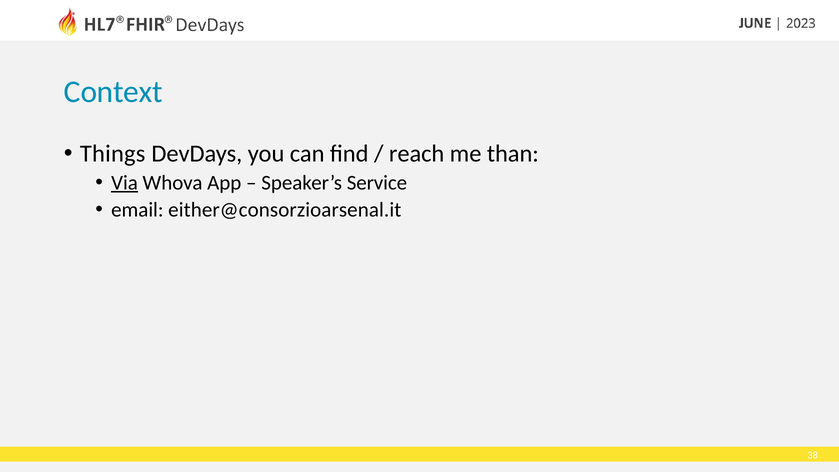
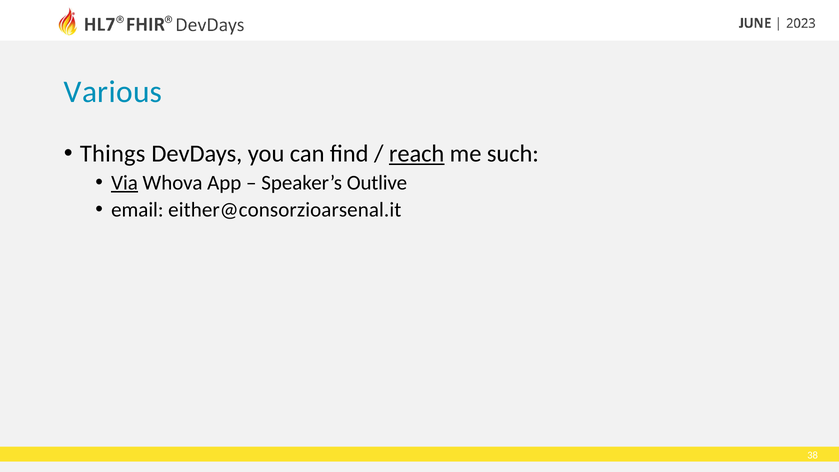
Context: Context -> Various (113, 92)
reach underline: none -> present (417, 154)
than: than -> such (513, 154)
Service: Service -> Outlive (377, 183)
